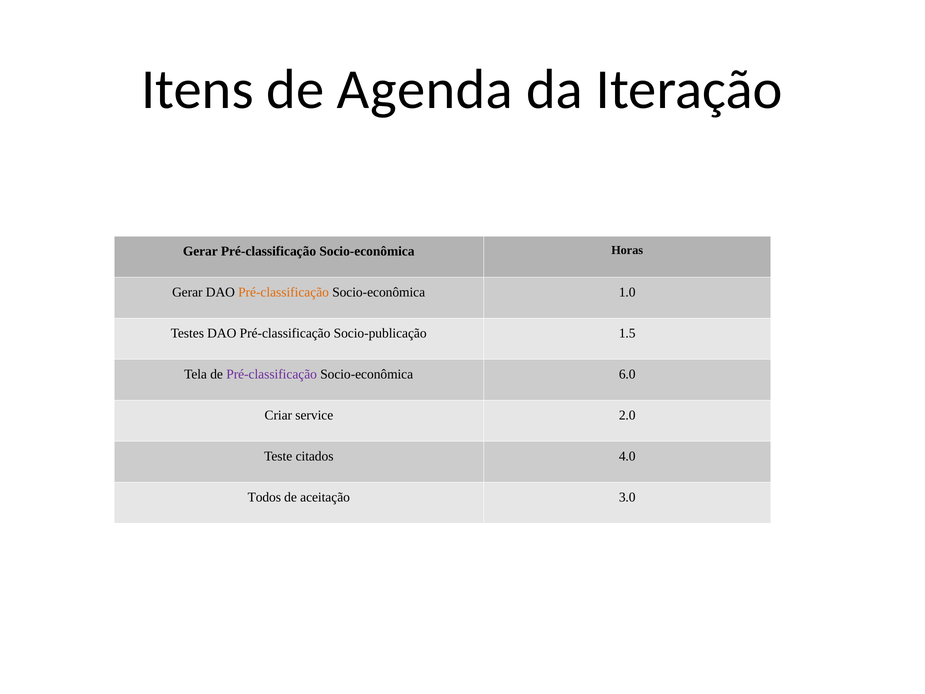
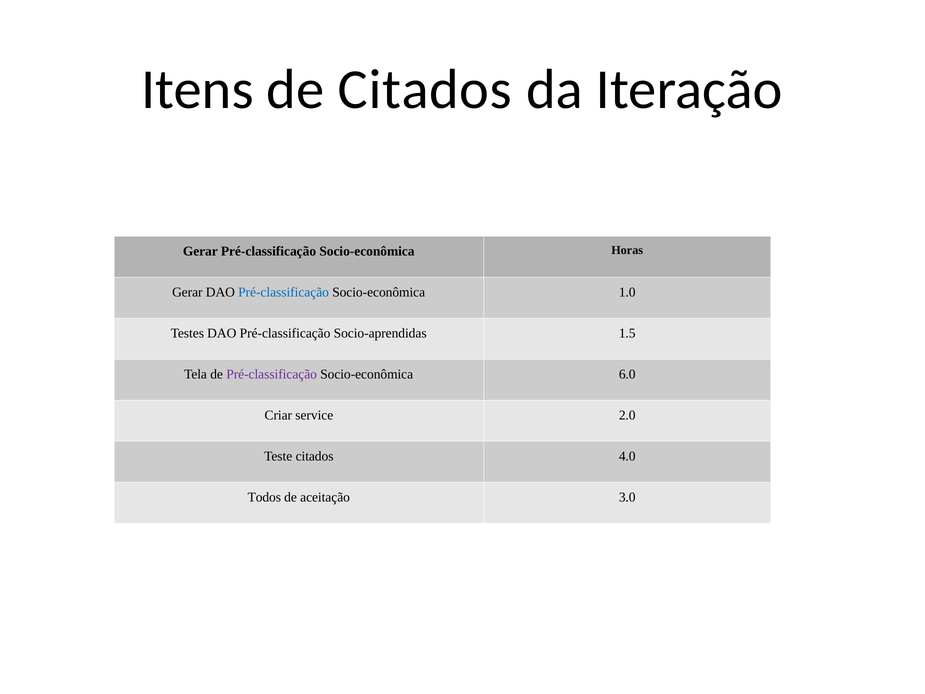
de Agenda: Agenda -> Citados (425, 89)
Pré-classificação colour: orange -> blue (284, 292)
Socio-publicação: Socio-publicação -> Socio-aprendidas (380, 333)
